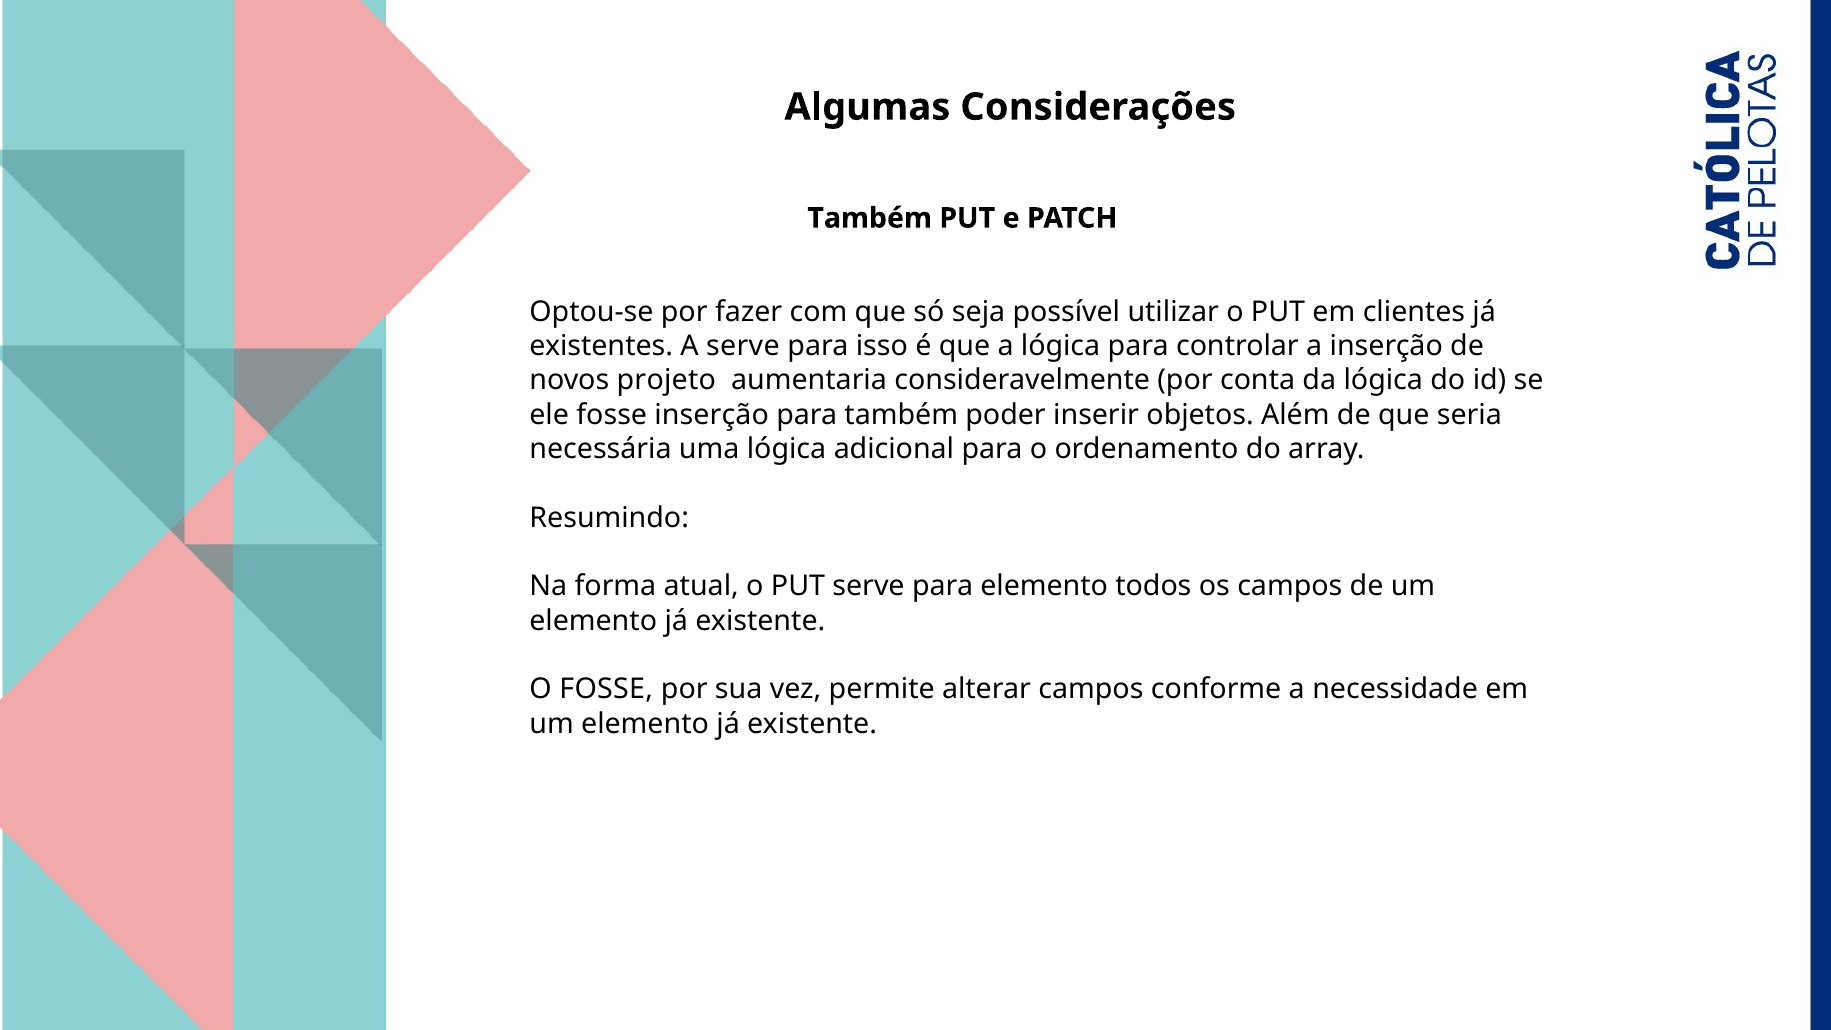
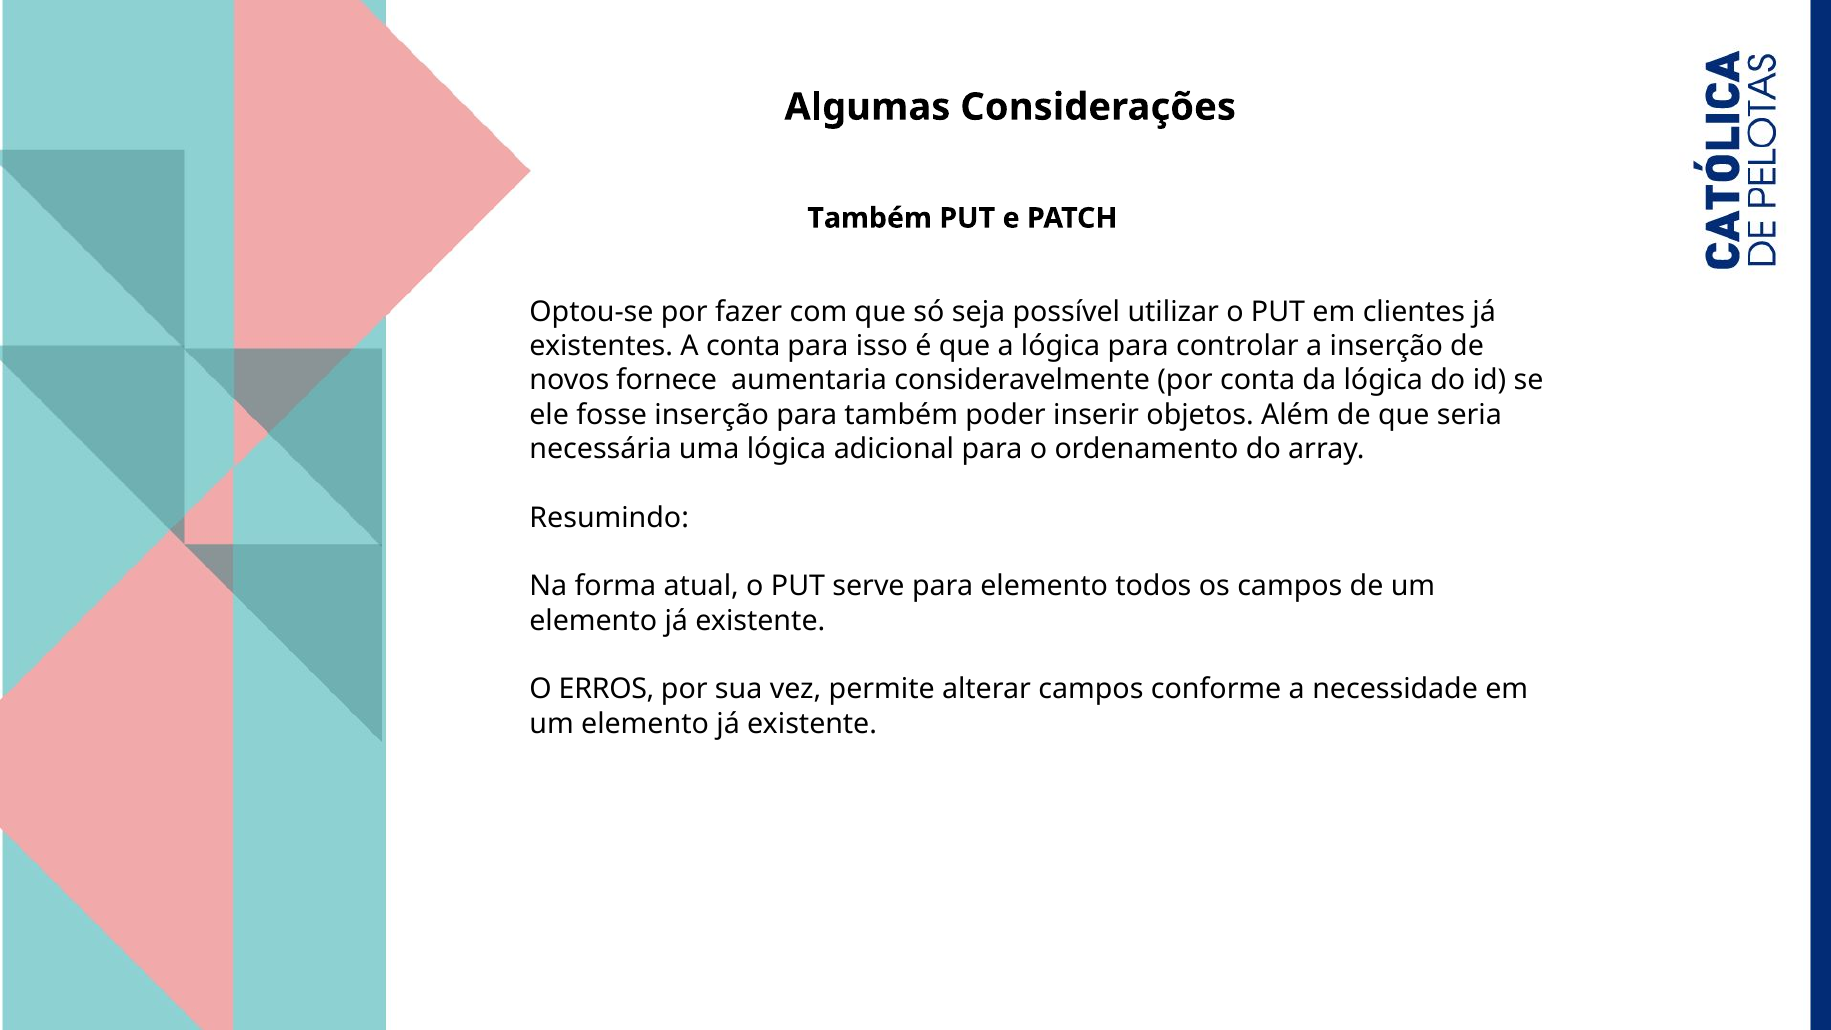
A serve: serve -> conta (743, 346)
projeto: projeto -> fornece (667, 380)
O FOSSE: FOSSE -> ERROS (607, 689)
